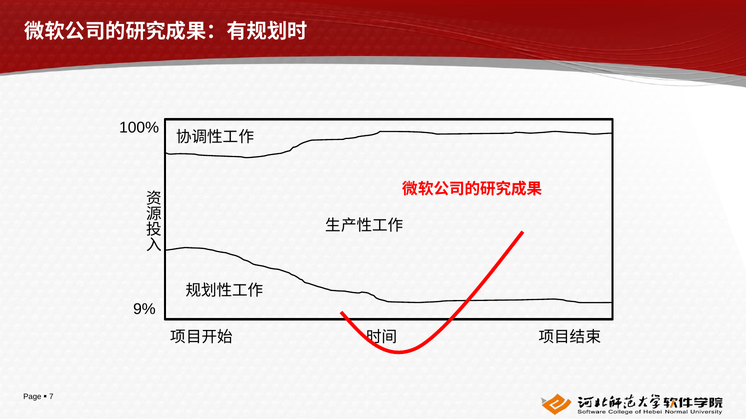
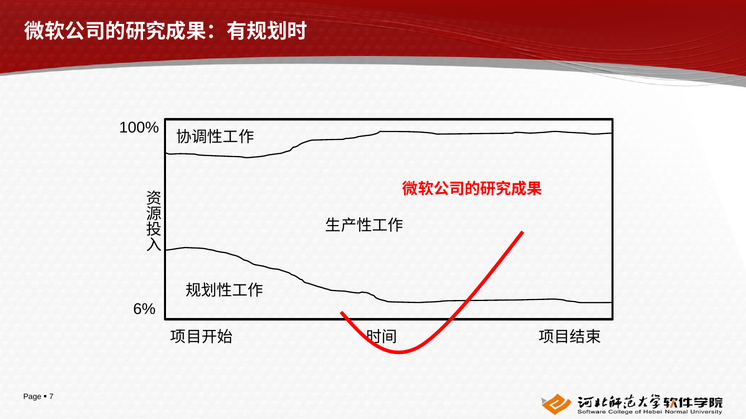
9%: 9% -> 6% (144, 310)
